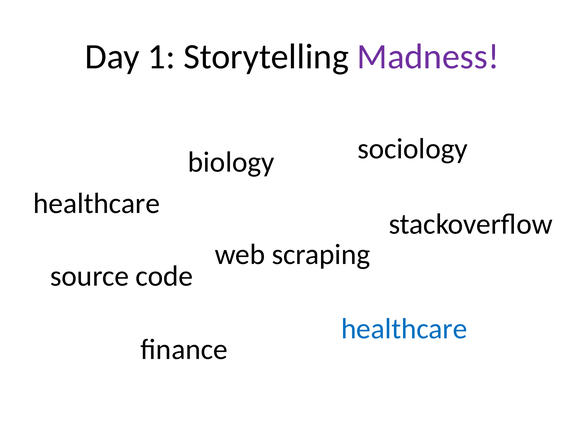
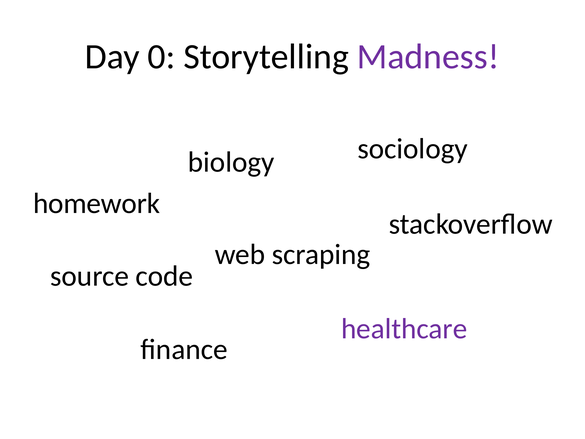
1: 1 -> 0 (161, 57)
healthcare: healthcare -> homework (97, 203)
healthcare colour: blue -> purple (404, 329)
